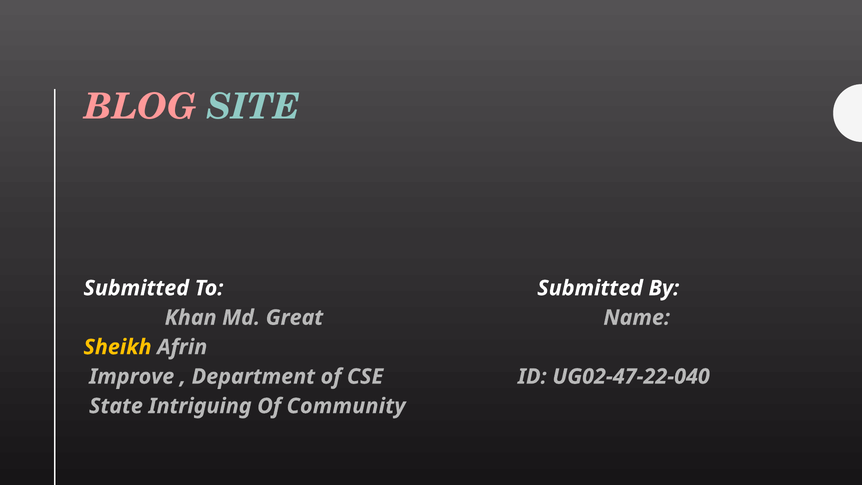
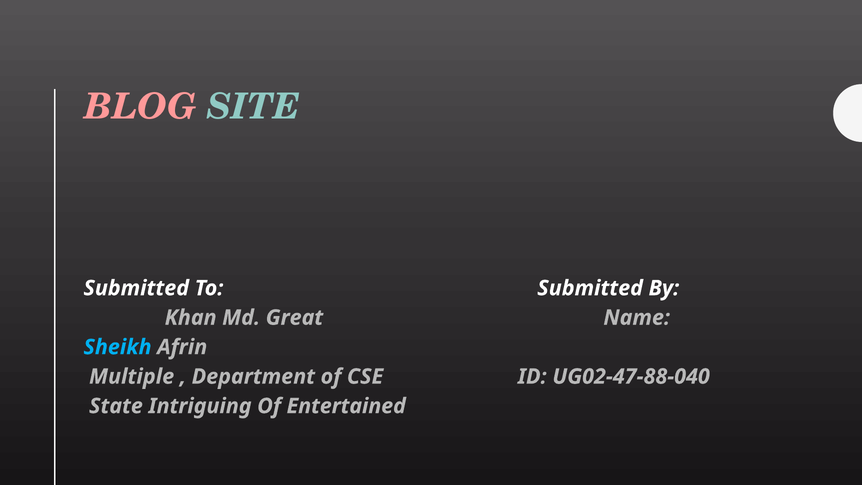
Sheikh colour: yellow -> light blue (117, 347)
Improve: Improve -> Multiple (132, 377)
UG02-47-22-040: UG02-47-22-040 -> UG02-47-88-040 (631, 377)
Community: Community -> Entertained (346, 406)
